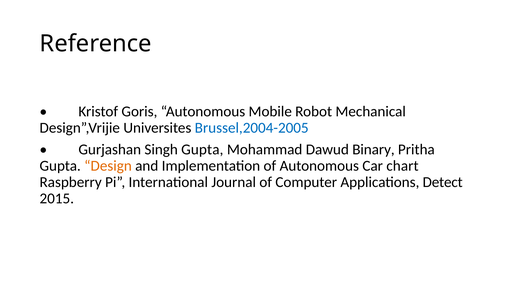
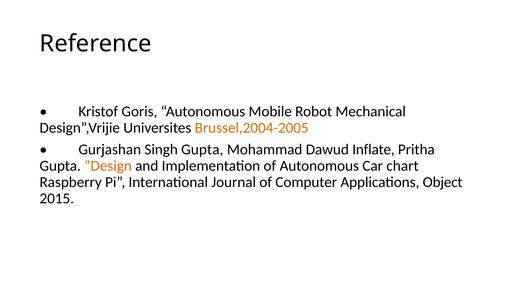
Brussel,2004-2005 colour: blue -> orange (252, 128)
Binary: Binary -> Inflate (373, 149)
Detect: Detect -> Object (443, 182)
